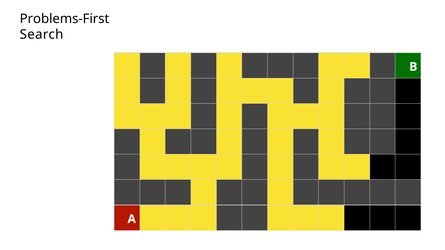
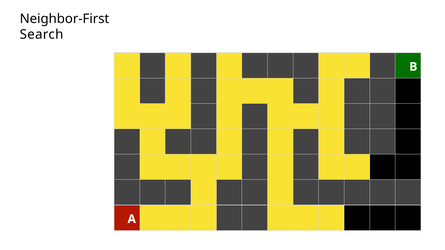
Problems-First: Problems-First -> Neighbor-First (64, 19)
